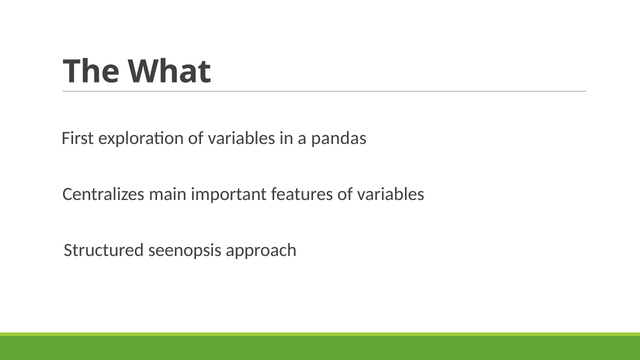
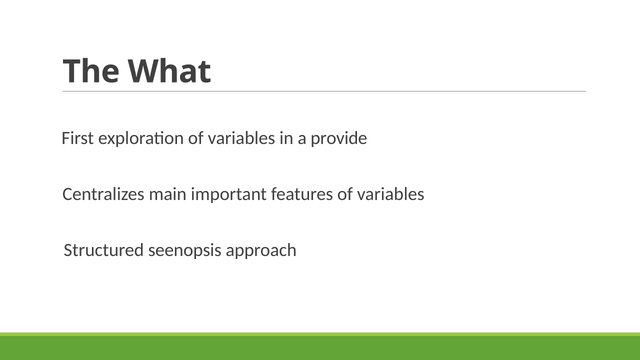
pandas: pandas -> provide (339, 138)
